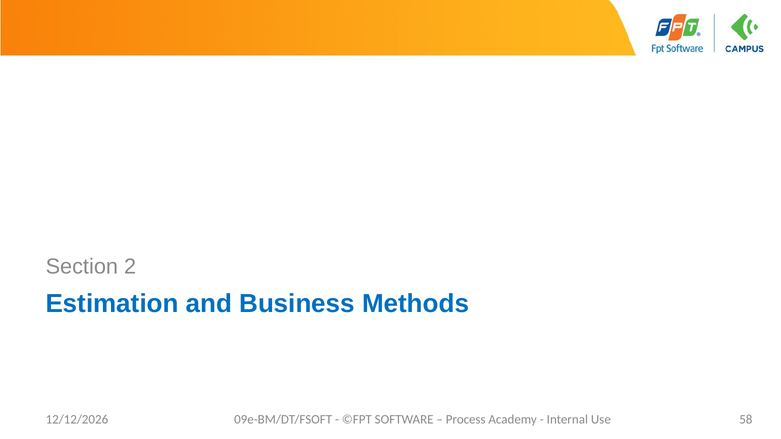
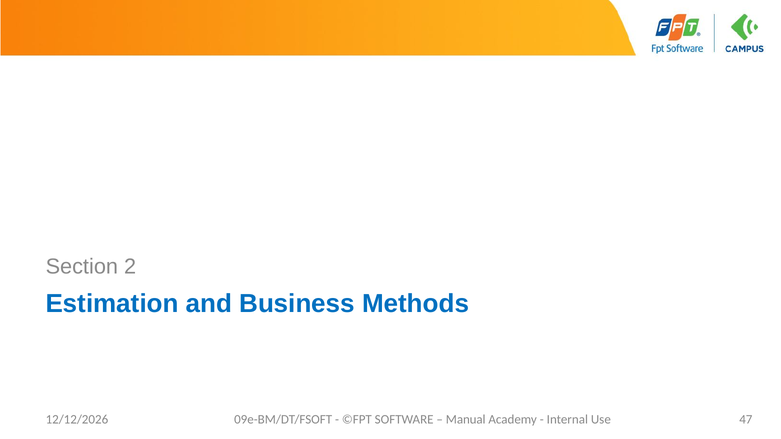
Process: Process -> Manual (466, 420)
58: 58 -> 47 (746, 420)
